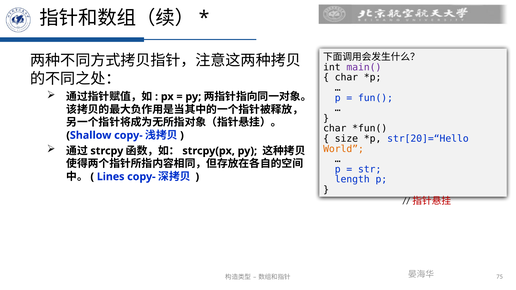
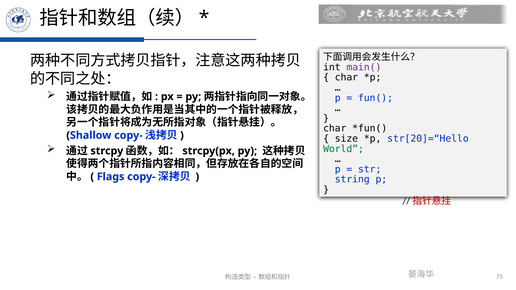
World colour: orange -> green (344, 149)
Lines: Lines -> Flags (111, 177)
length: length -> string (352, 180)
